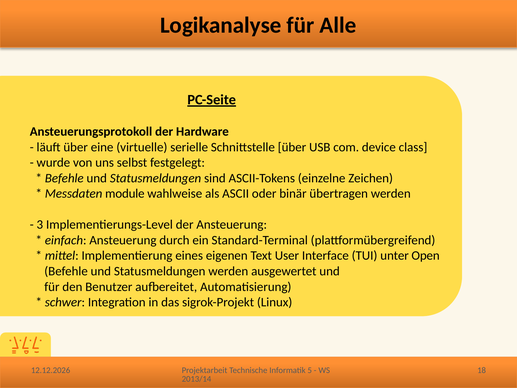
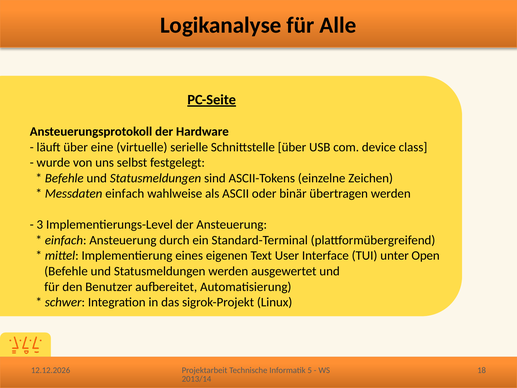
Messdaten module: module -> einfach (125, 194)
